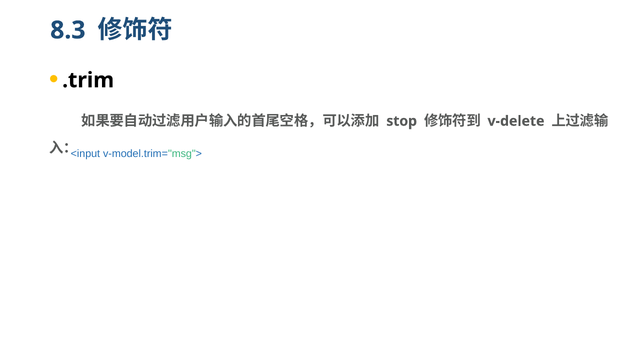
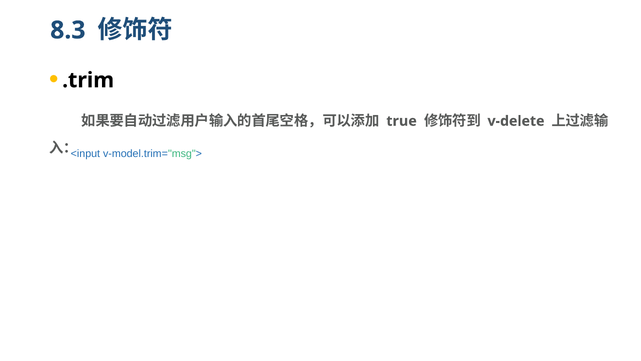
stop: stop -> true (402, 121)
